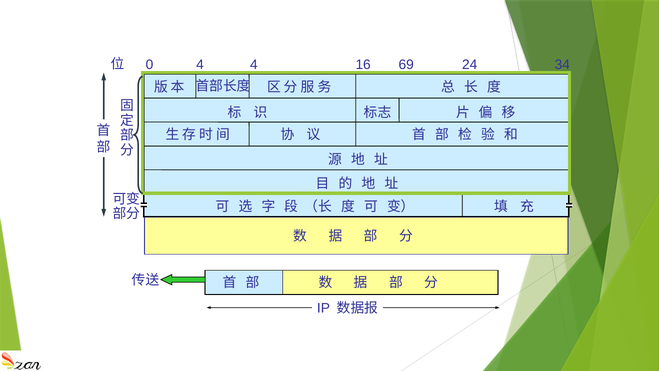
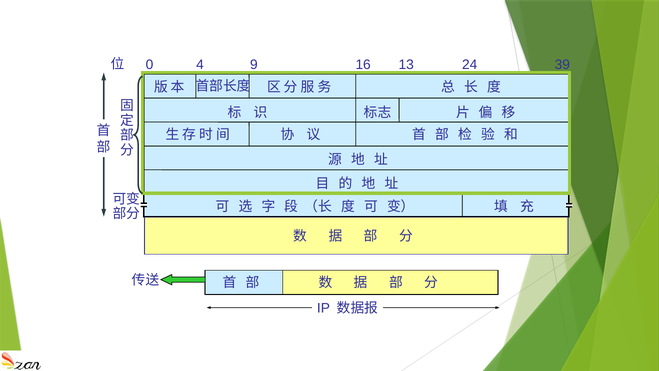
4 4: 4 -> 9 (254, 65)
69: 69 -> 13 (406, 65)
34: 34 -> 39 (562, 65)
